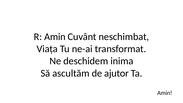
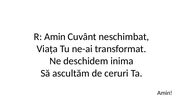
ajutor: ajutor -> ceruri (116, 73)
